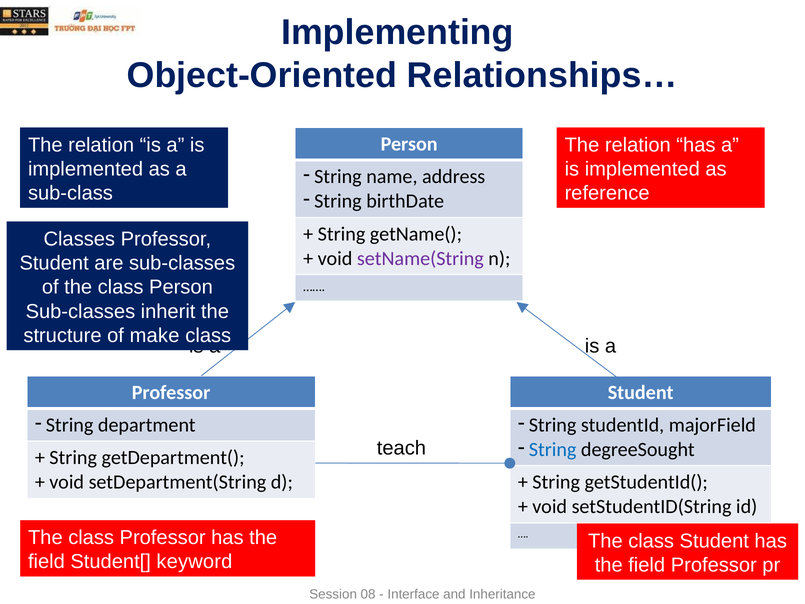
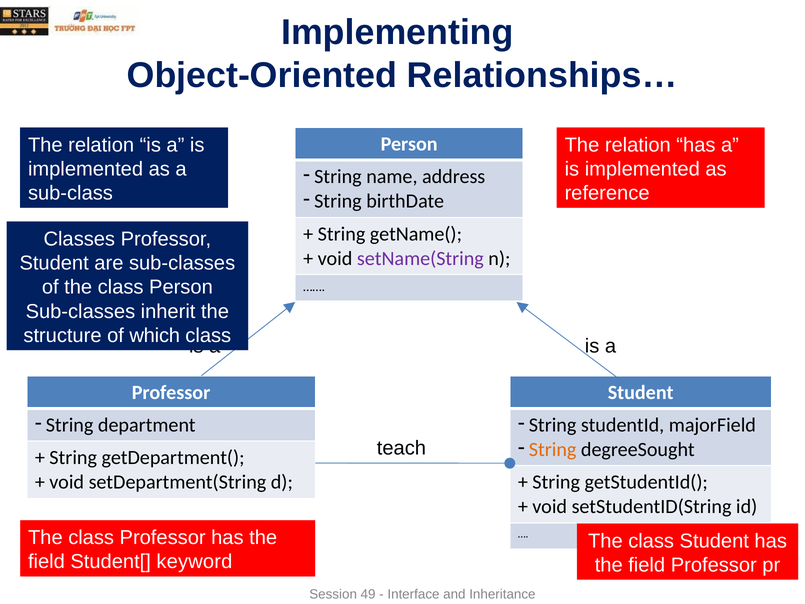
make: make -> which (155, 335)
String colour: blue -> orange (553, 449)
08: 08 -> 49 (368, 594)
